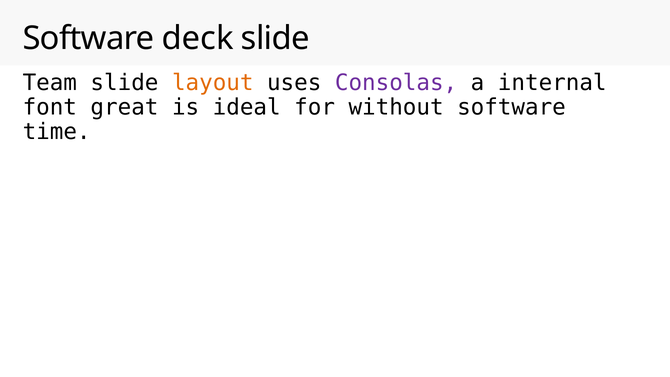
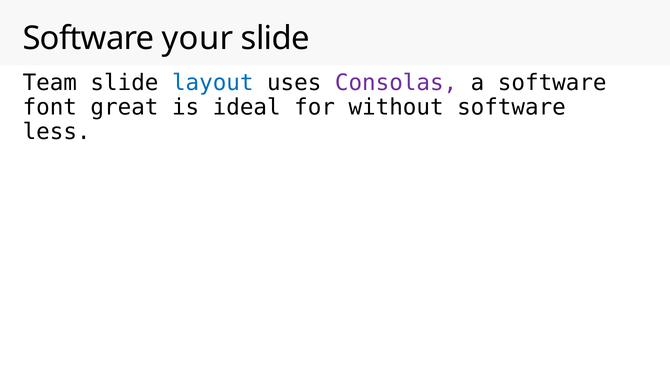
deck: deck -> your (198, 38)
layout colour: orange -> blue (213, 83)
a internal: internal -> software (552, 83)
time: time -> less (57, 132)
